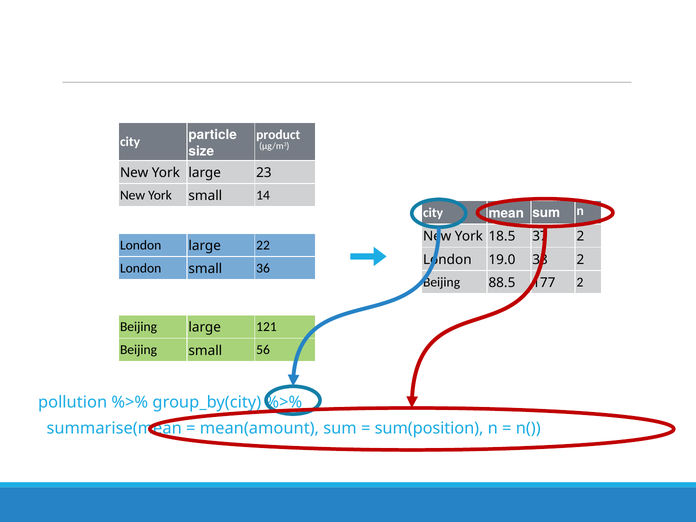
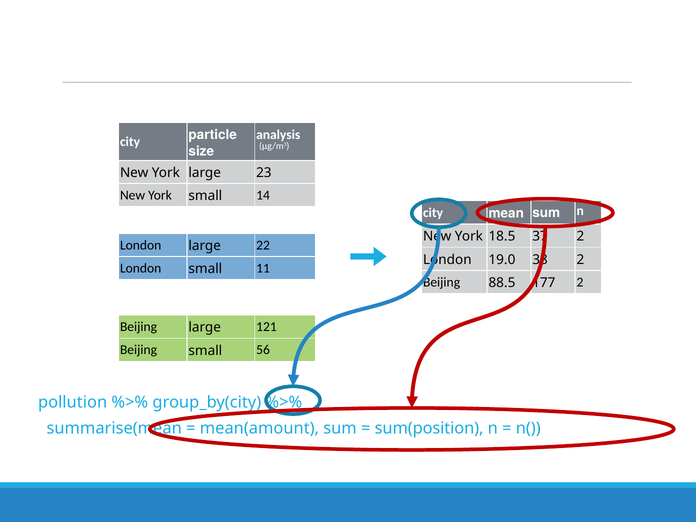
product: product -> analysis (278, 135)
36: 36 -> 11 (263, 268)
